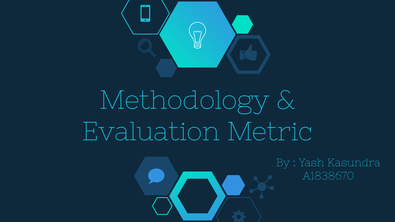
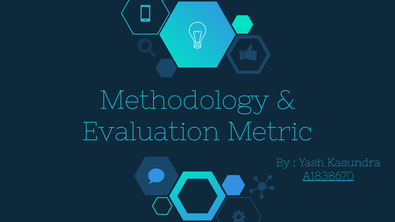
A1838670 underline: none -> present (328, 176)
